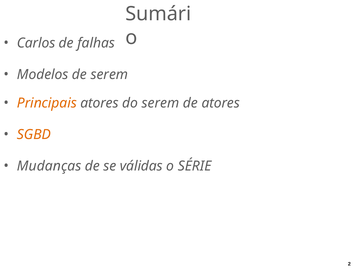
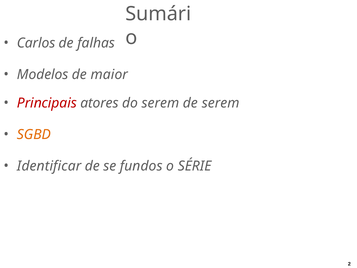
de serem: serem -> maior (109, 74)
Principais colour: orange -> red (47, 103)
de atores: atores -> serem (221, 103)
Mudanças: Mudanças -> Identificar (49, 166)
válidas: válidas -> fundos (141, 166)
